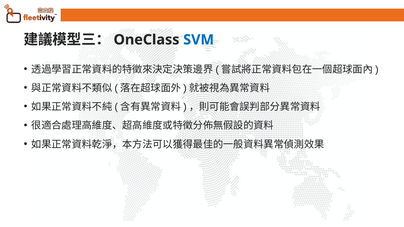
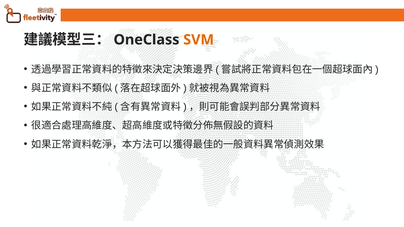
SVM colour: blue -> orange (199, 40)
